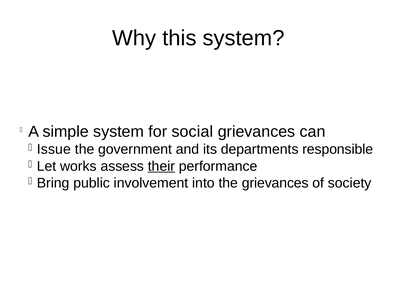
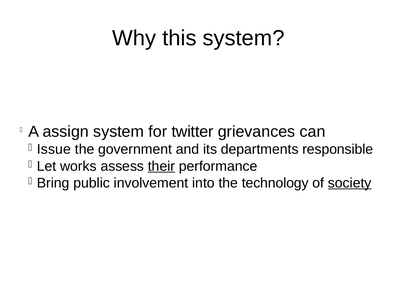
simple: simple -> assign (66, 132)
social: social -> twitter (192, 132)
the grievances: grievances -> technology (275, 183)
society underline: none -> present (350, 183)
